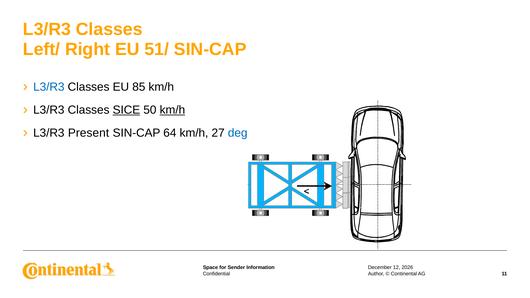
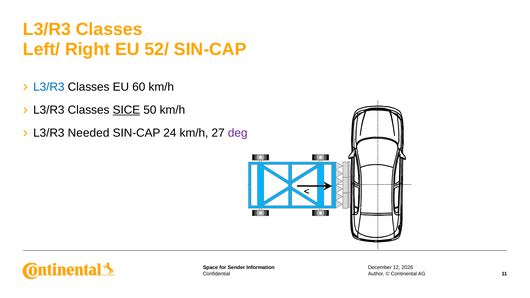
51/: 51/ -> 52/ (157, 49)
85: 85 -> 60 (139, 87)
km/h underline: present -> none (172, 110)
Present: Present -> Needed (89, 133)
64: 64 -> 24 (170, 133)
deg colour: blue -> purple (238, 133)
